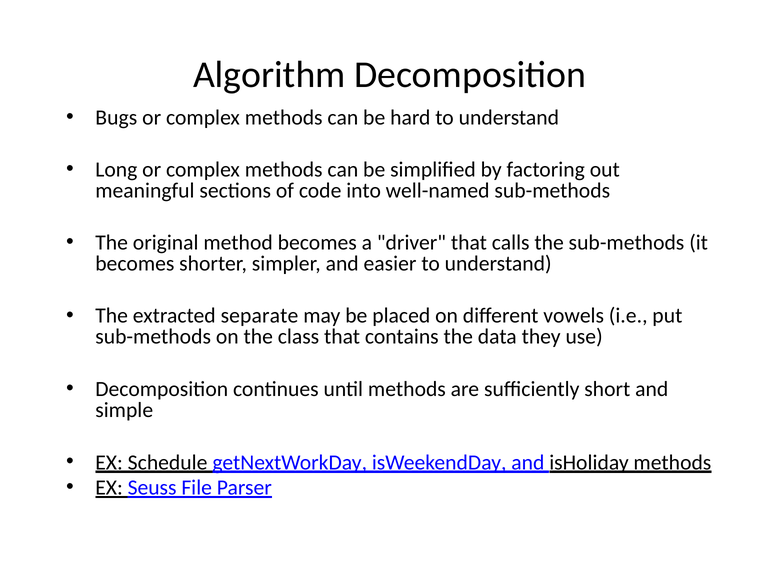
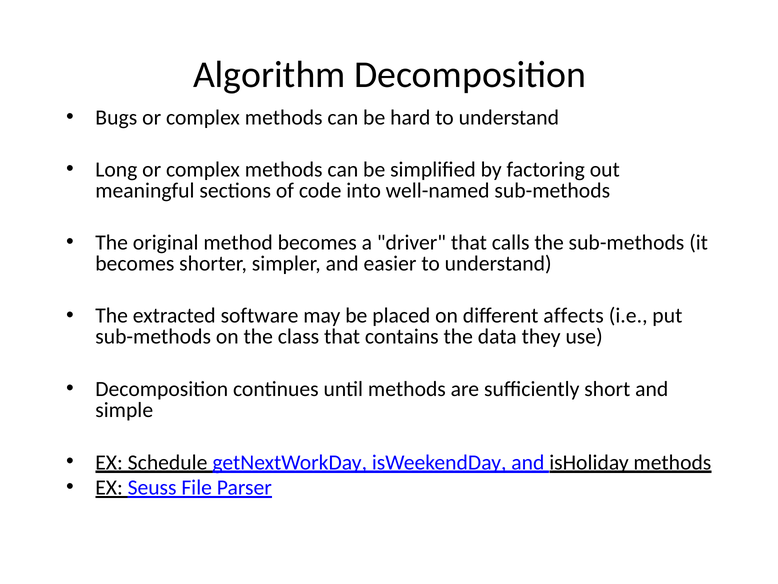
separate: separate -> software (260, 316)
vowels: vowels -> affects (574, 316)
